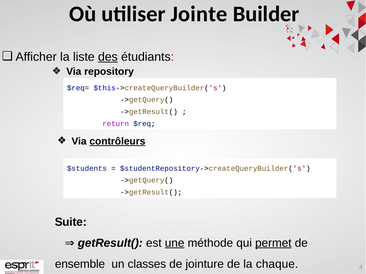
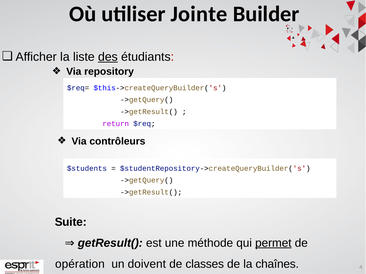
contrôleurs underline: present -> none (117, 141)
une underline: present -> none (175, 243)
ensemble: ensemble -> opération (80, 264)
classes: classes -> doivent (147, 264)
jointure: jointure -> classes (205, 264)
chaque: chaque -> chaînes (277, 264)
